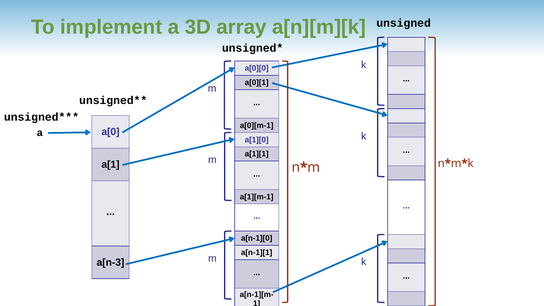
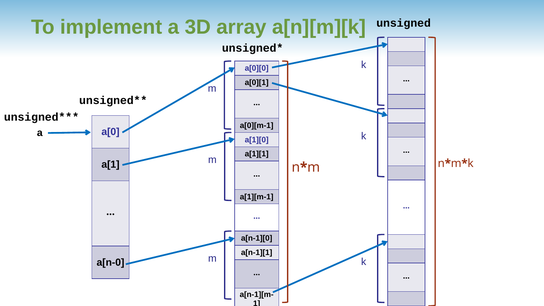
a[n-3: a[n-3 -> a[n-0 (110, 263)
